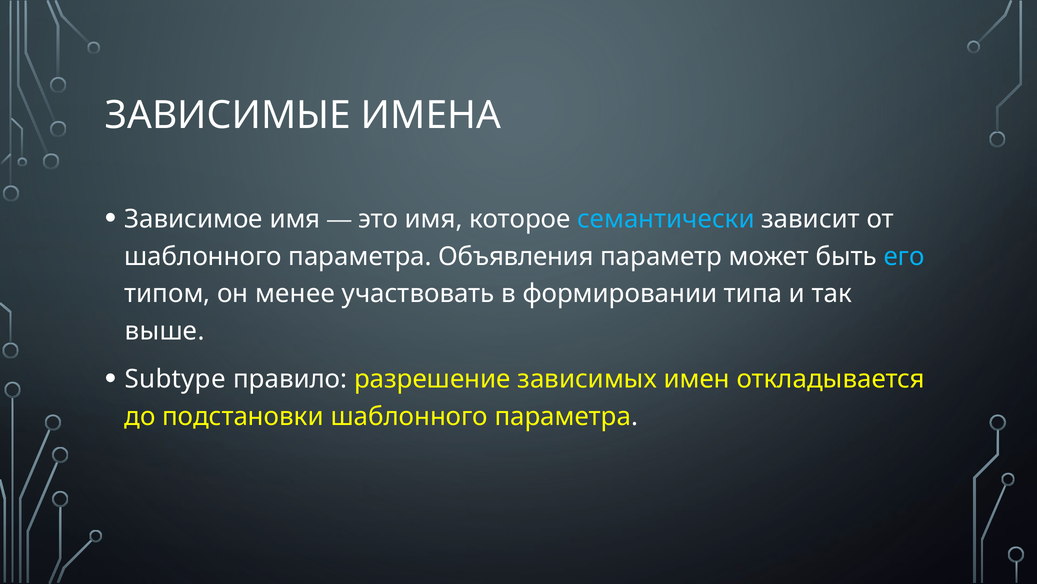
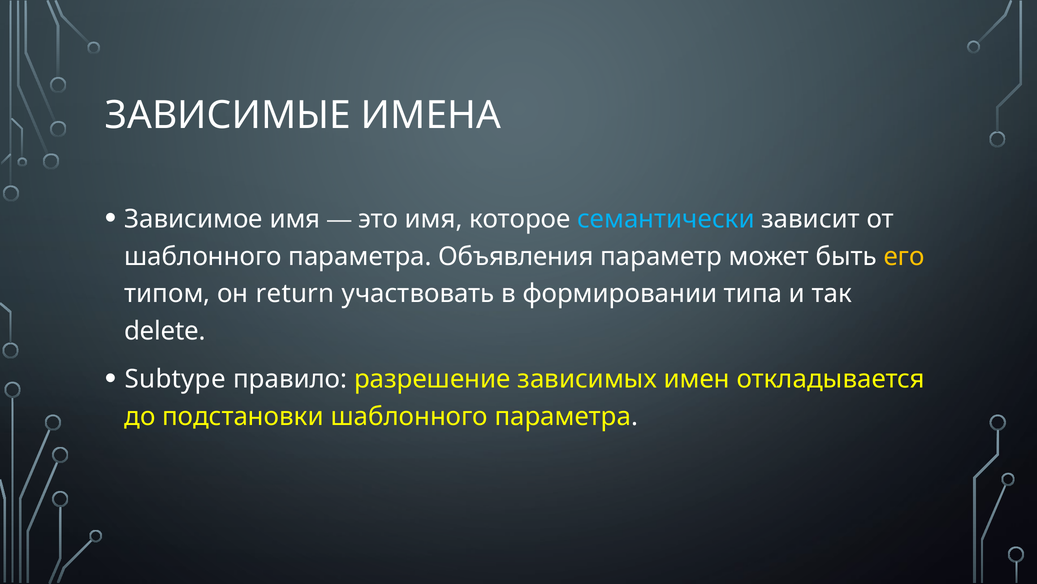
его colour: light blue -> yellow (904, 256)
менее: менее -> return (295, 293)
выше: выше -> delete (165, 331)
